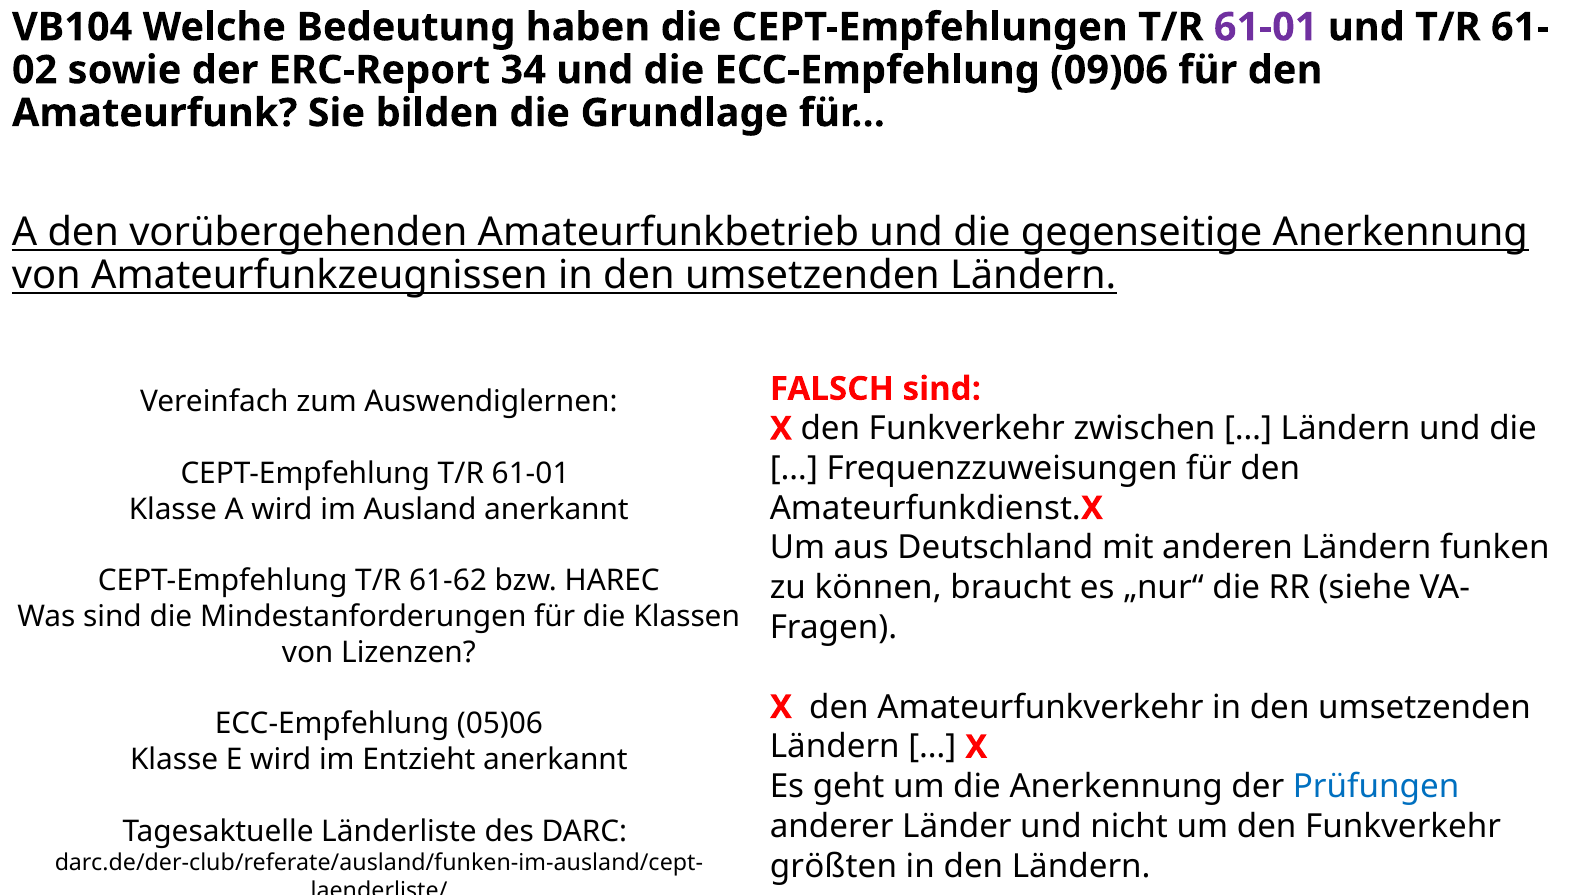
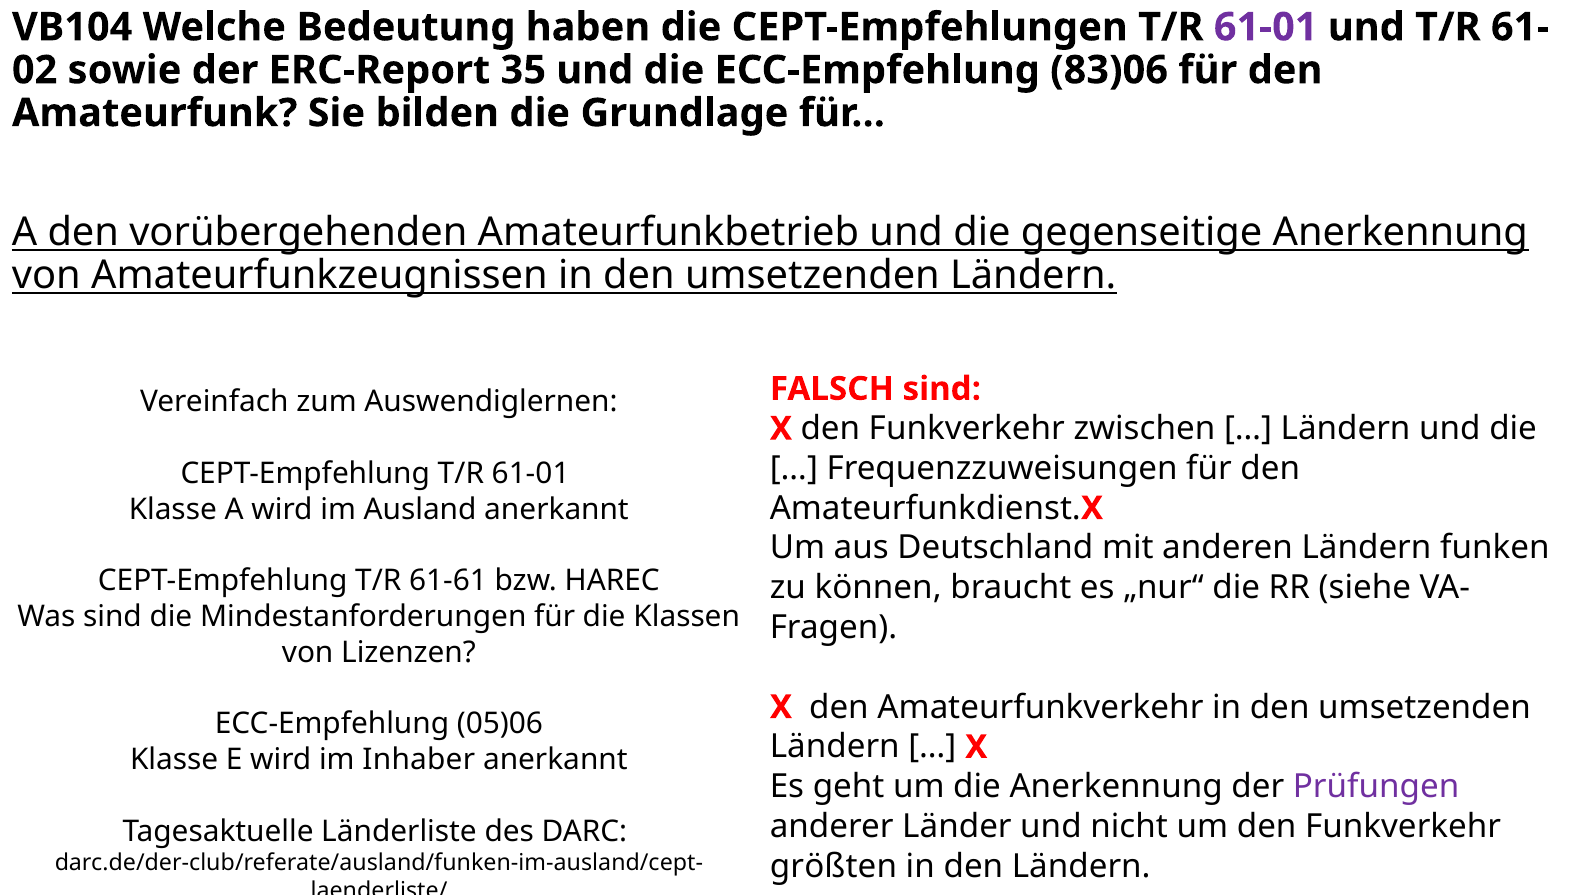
34: 34 -> 35 (523, 70)
09)06: 09)06 -> 83)06 (1109, 70)
61-62: 61-62 -> 61-61 (448, 581)
Entzieht: Entzieht -> Inhaber (419, 760)
Prüfungen colour: blue -> purple (1376, 787)
